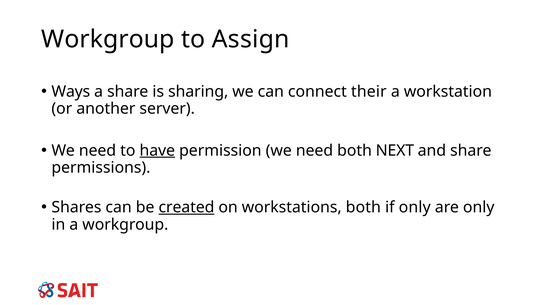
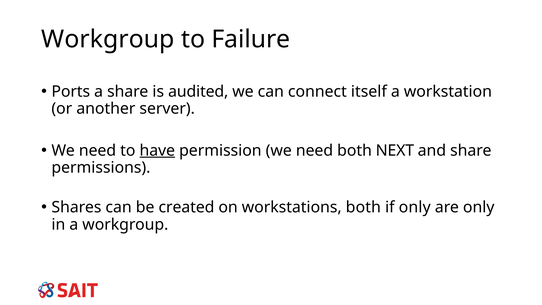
Assign: Assign -> Failure (251, 39)
Ways: Ways -> Ports (71, 92)
sharing: sharing -> audited (198, 92)
their: their -> itself (369, 92)
created underline: present -> none (186, 207)
